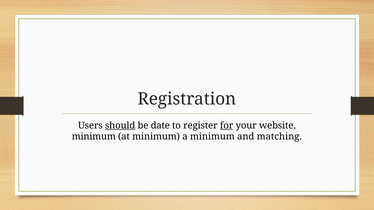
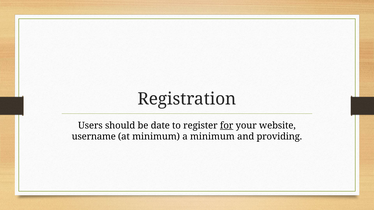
should underline: present -> none (120, 126)
minimum: minimum -> username (94, 137)
matching: matching -> providing (279, 137)
